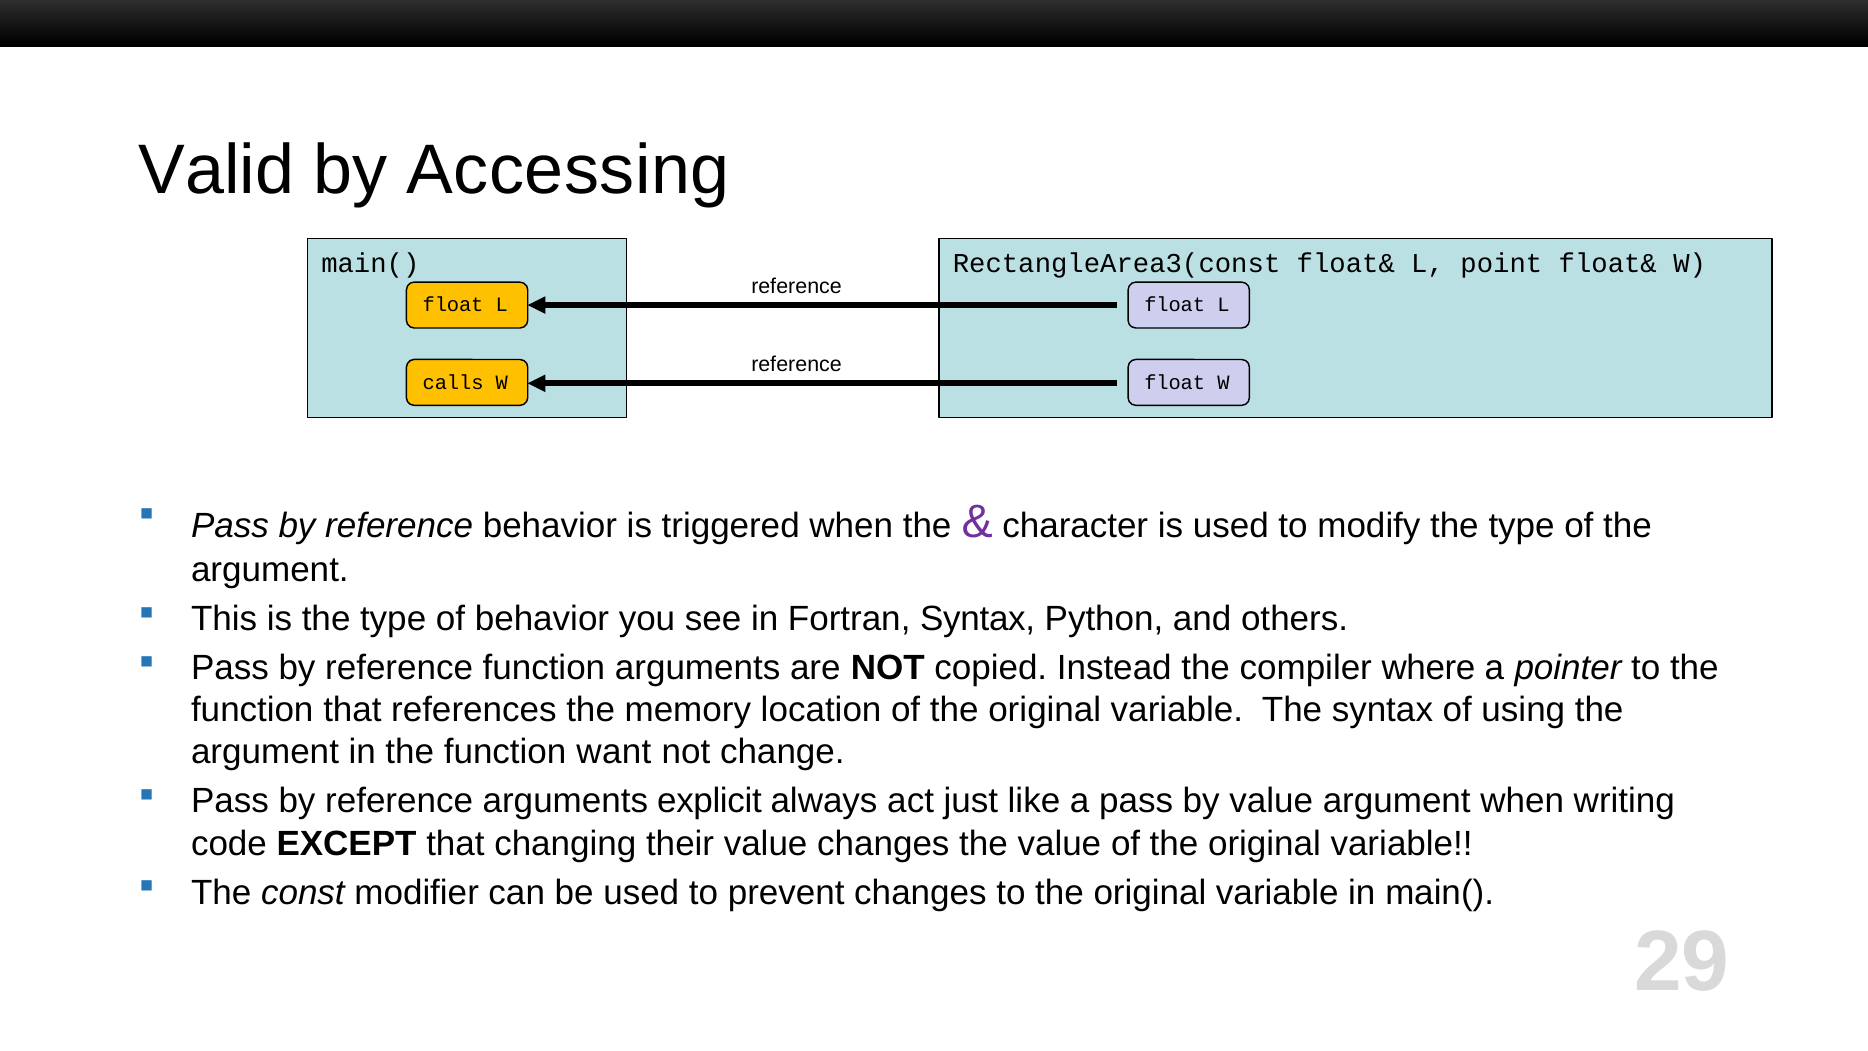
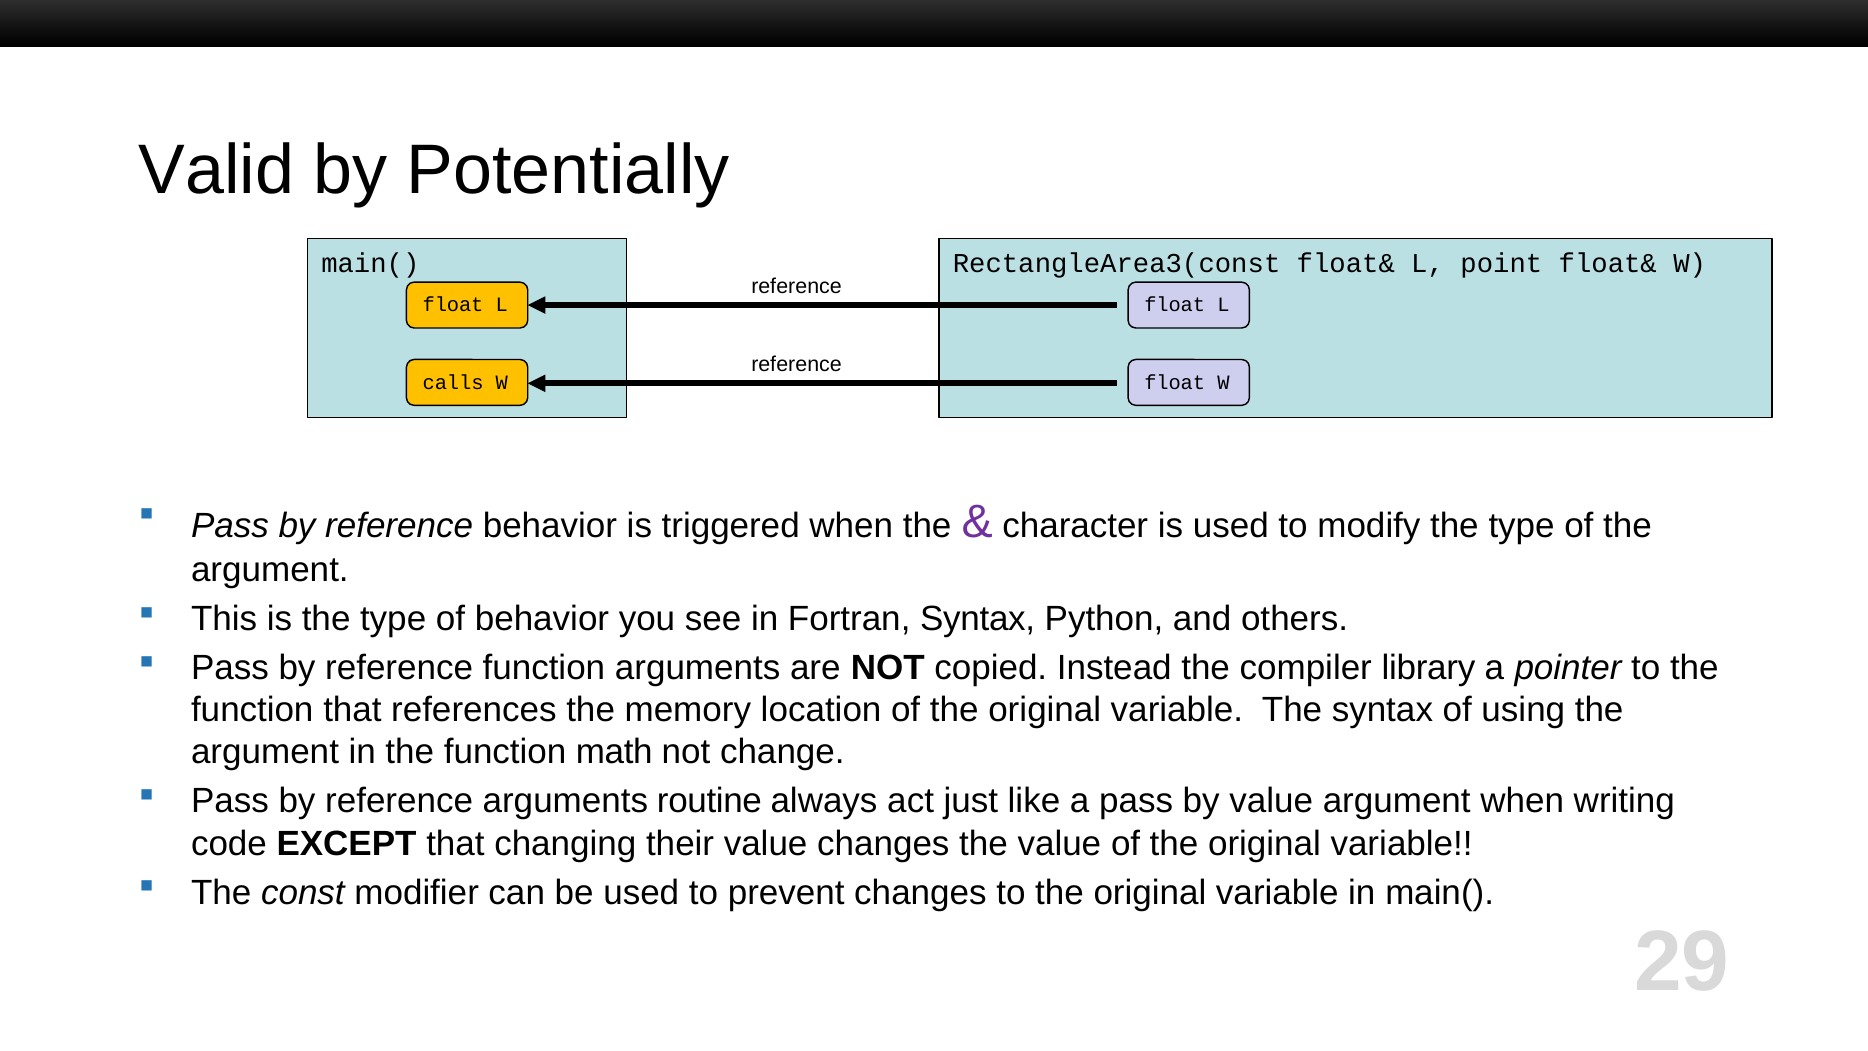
Accessing: Accessing -> Potentially (568, 171)
where: where -> library (1428, 668)
want: want -> math (614, 752)
explicit: explicit -> routine (709, 801)
